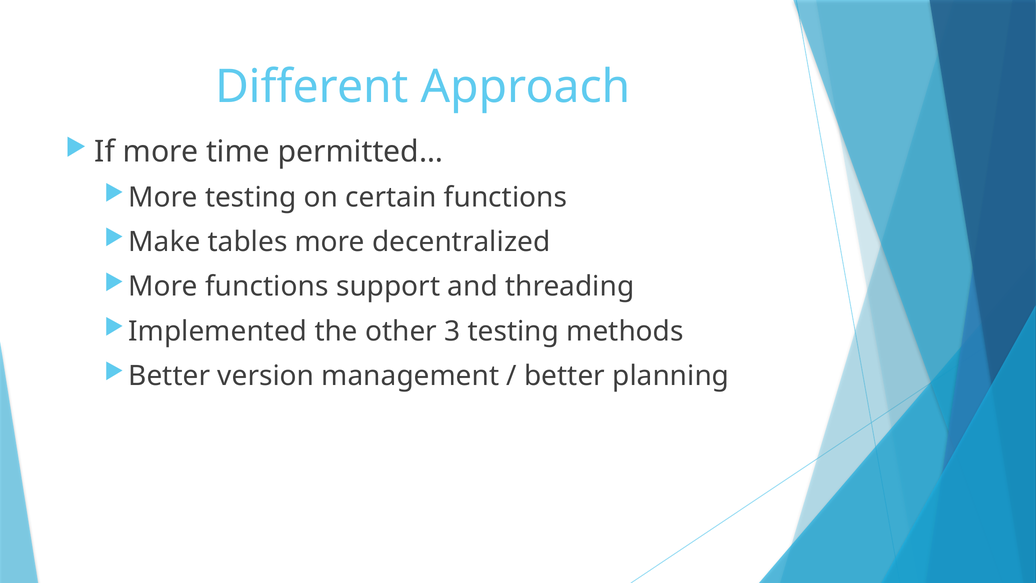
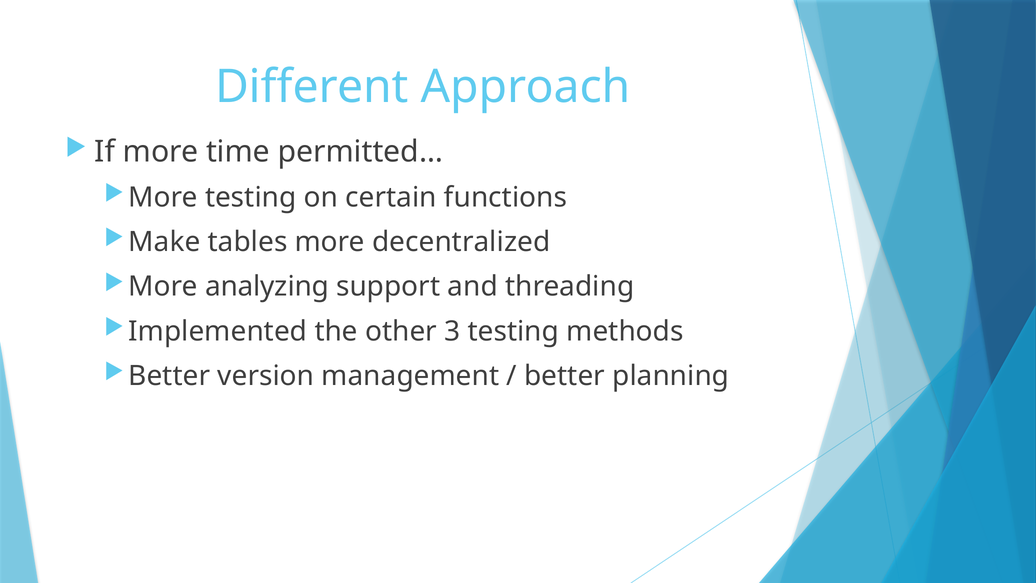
More functions: functions -> analyzing (267, 287)
